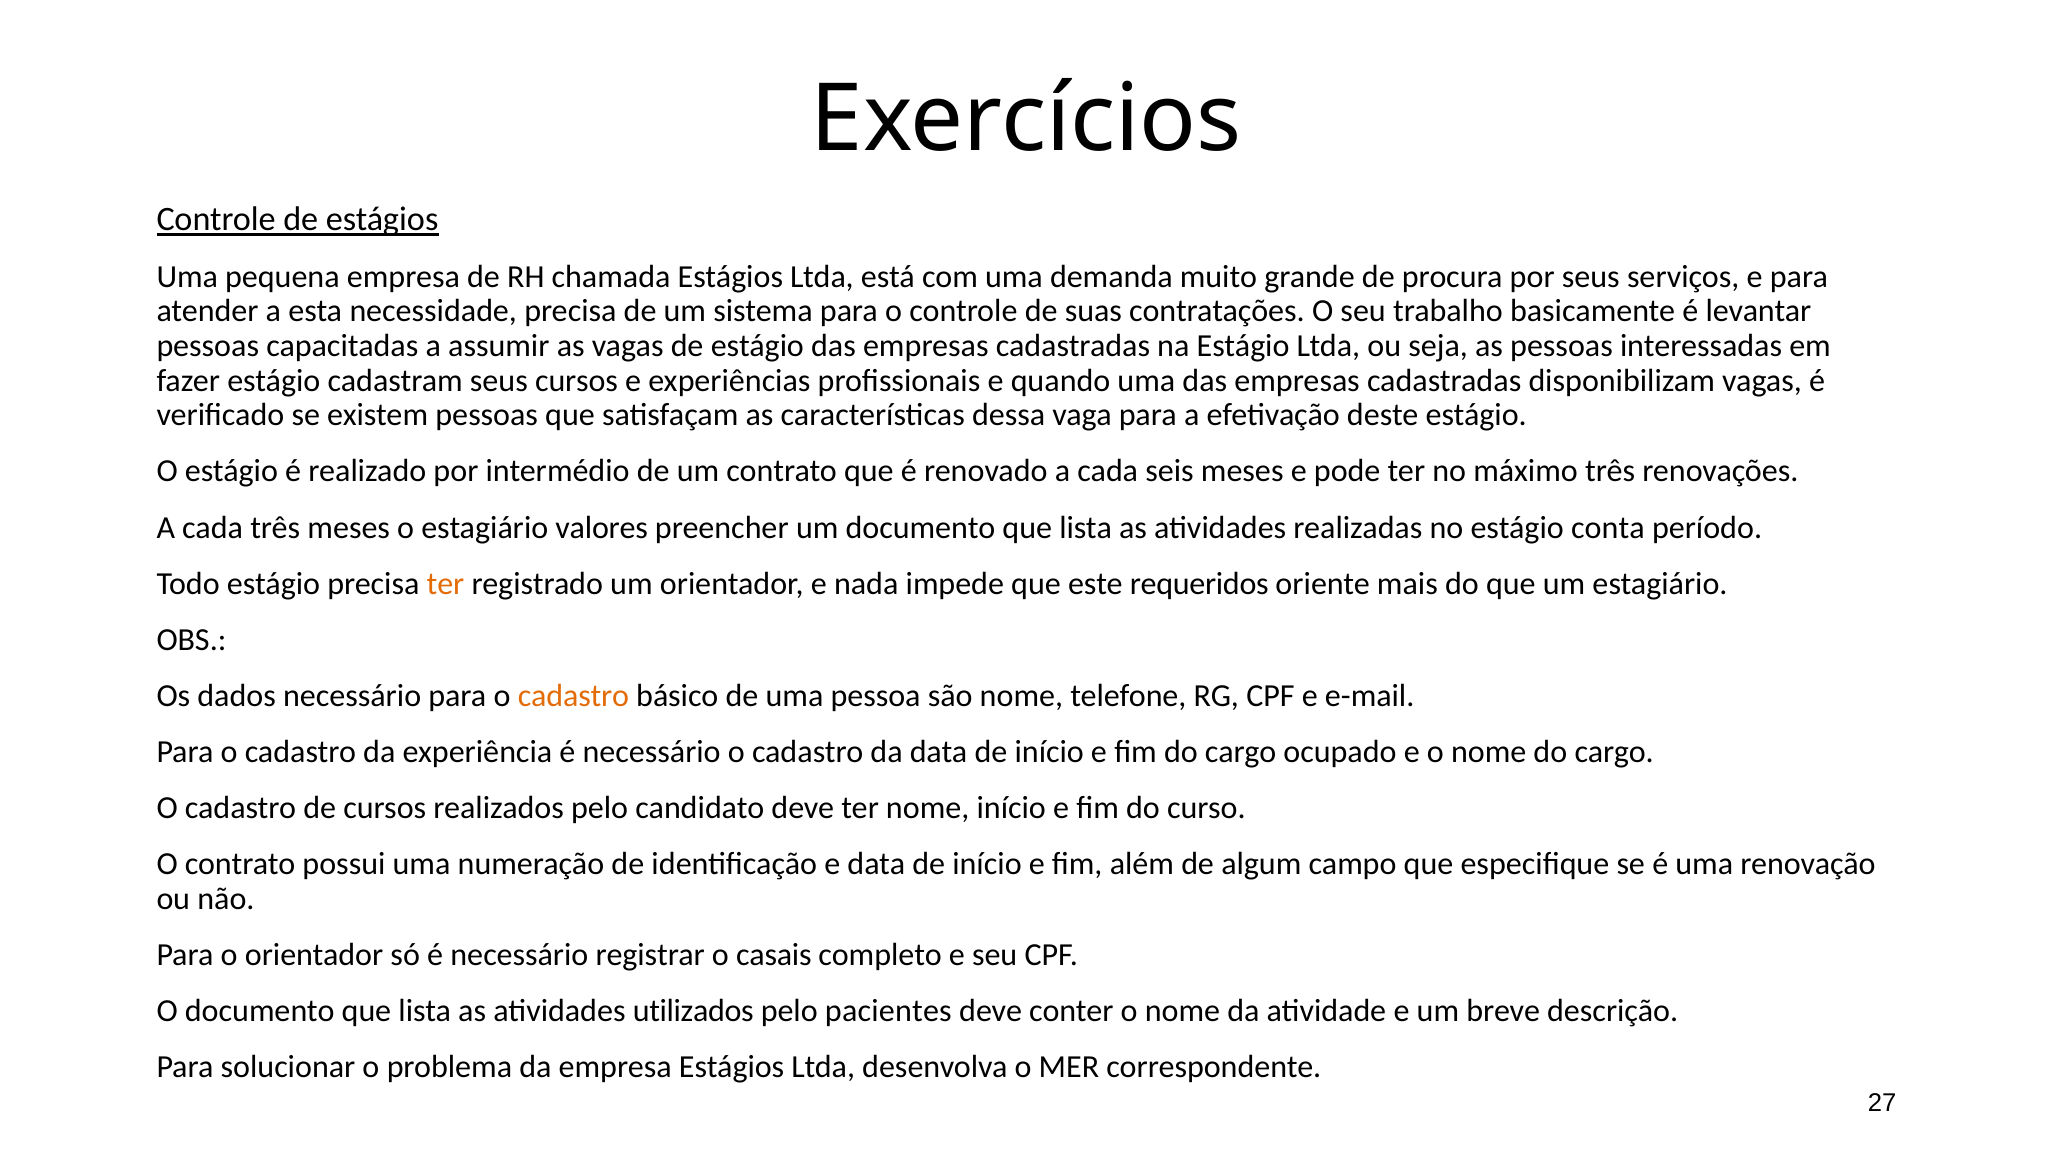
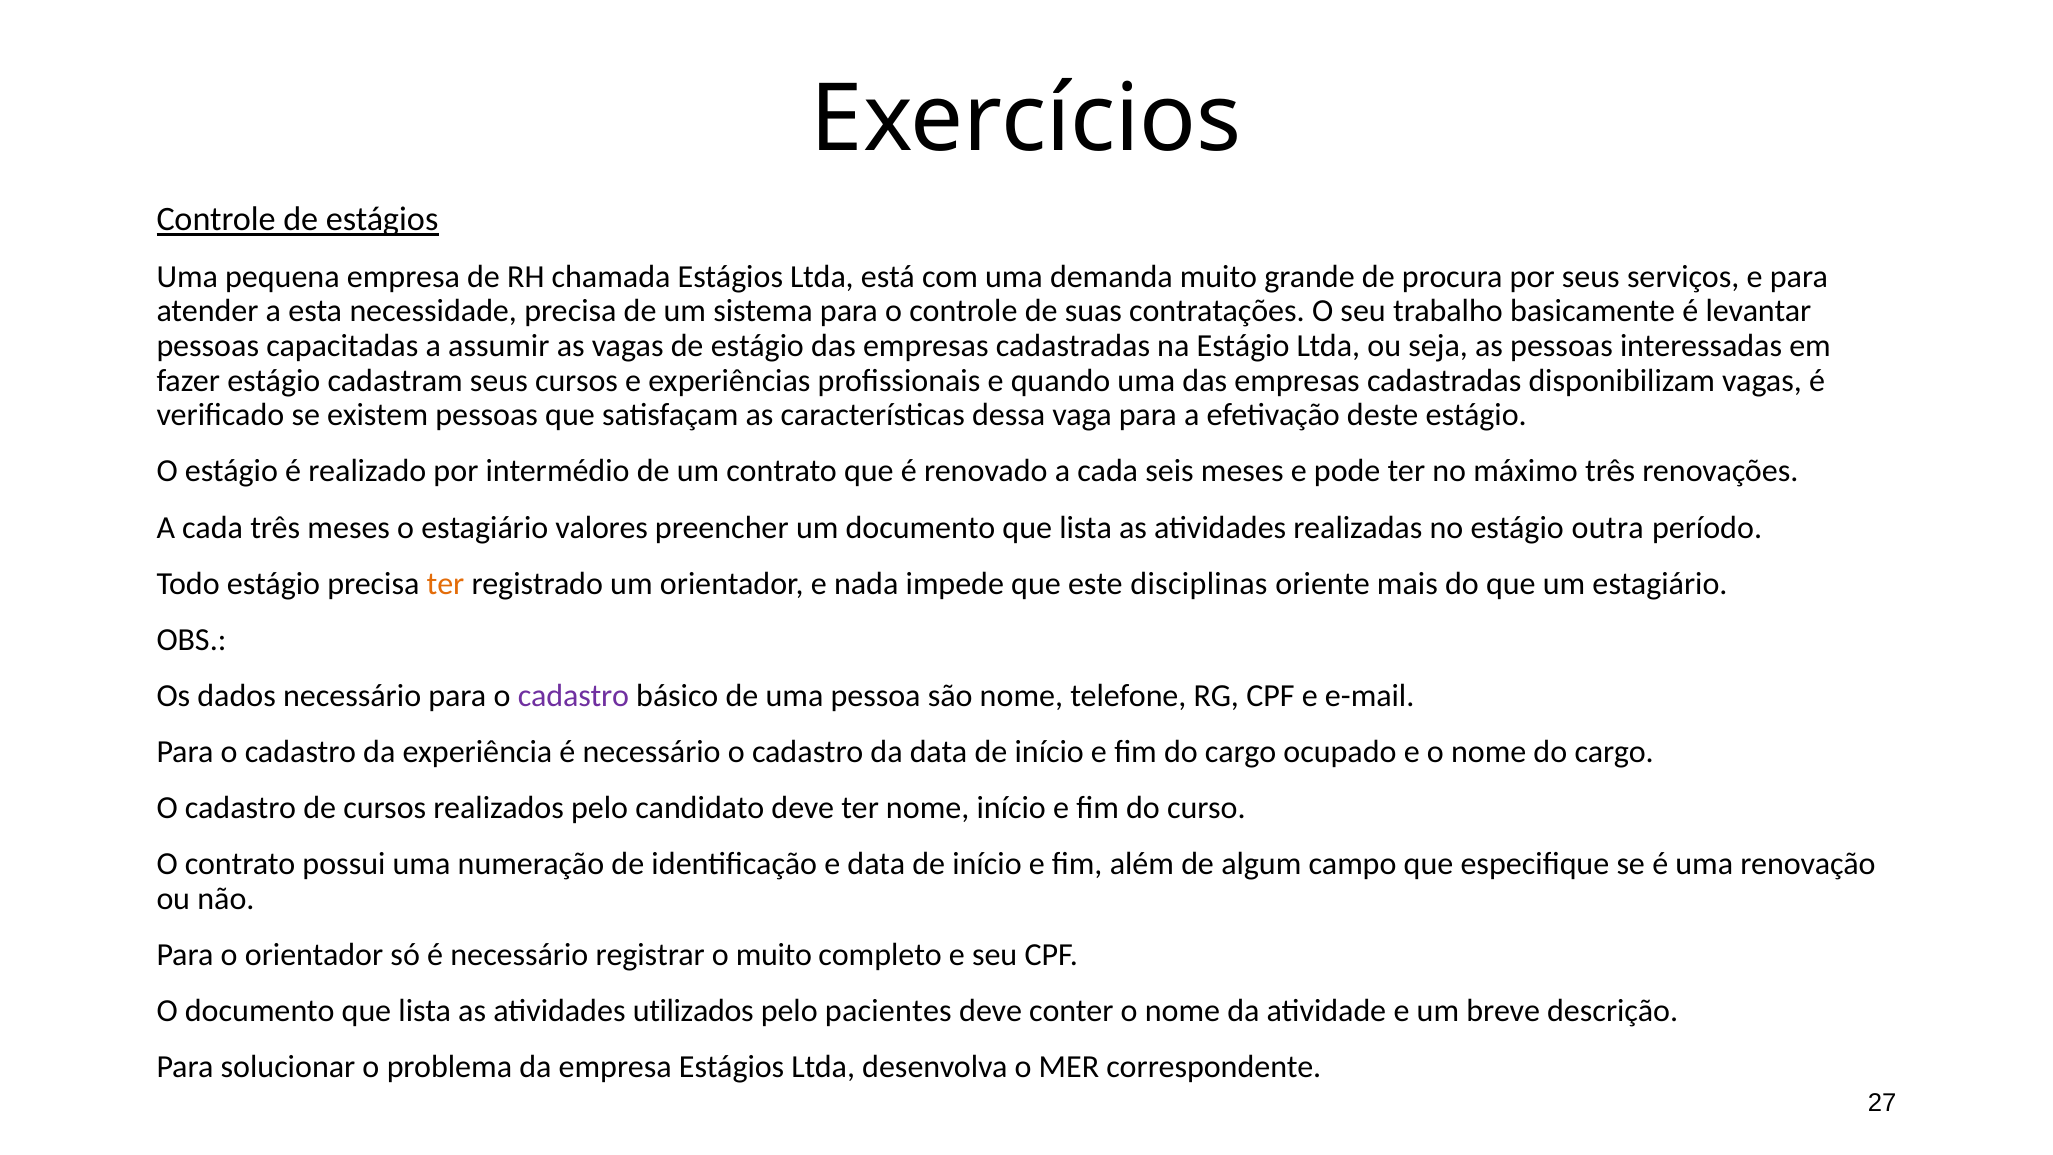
conta: conta -> outra (1608, 527)
requeridos: requeridos -> disciplinas (1199, 583)
cadastro colour: orange -> purple (573, 696)
o casais: casais -> muito (774, 955)
